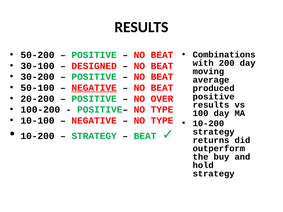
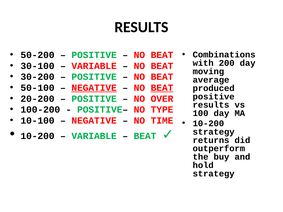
DESIGNED: DESIGNED -> VARIABLE (94, 66)
BEAT underline: none -> present (162, 88)
TYPE: TYPE -> TIME (162, 121)
STRATEGY: STRATEGY -> VARIABLE (94, 136)
